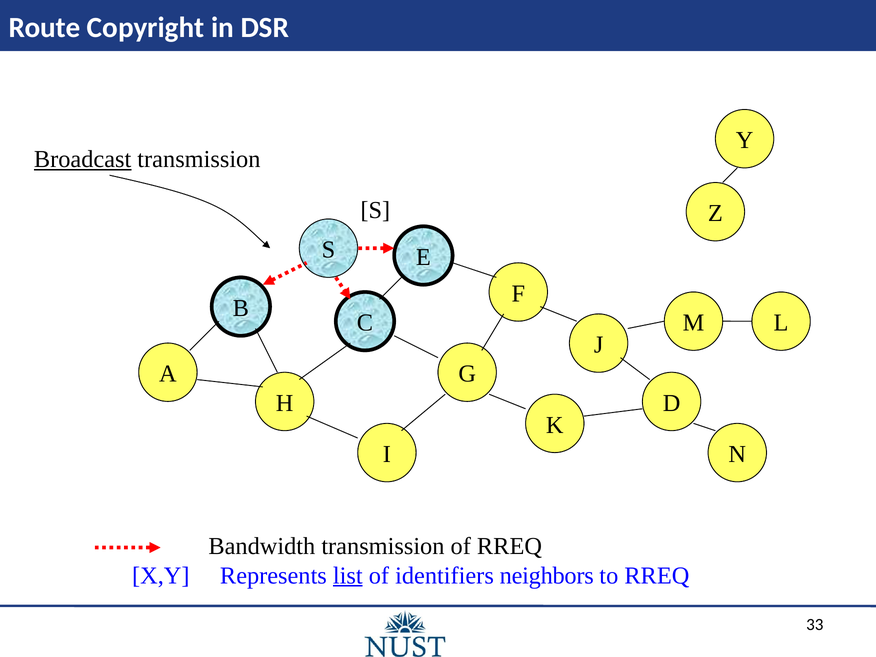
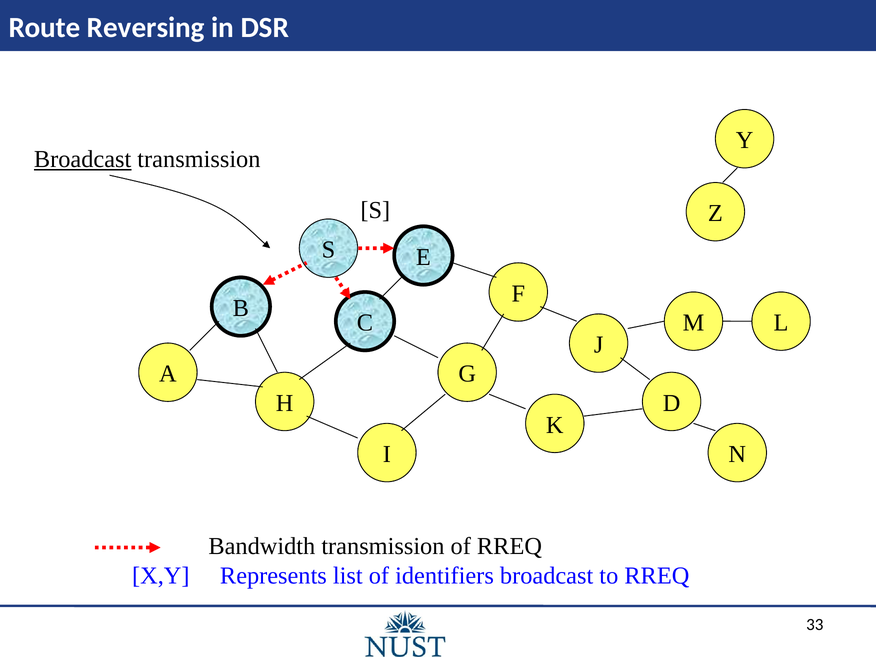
Copyright: Copyright -> Reversing (146, 28)
list underline: present -> none (348, 575)
identifiers neighbors: neighbors -> broadcast (547, 575)
